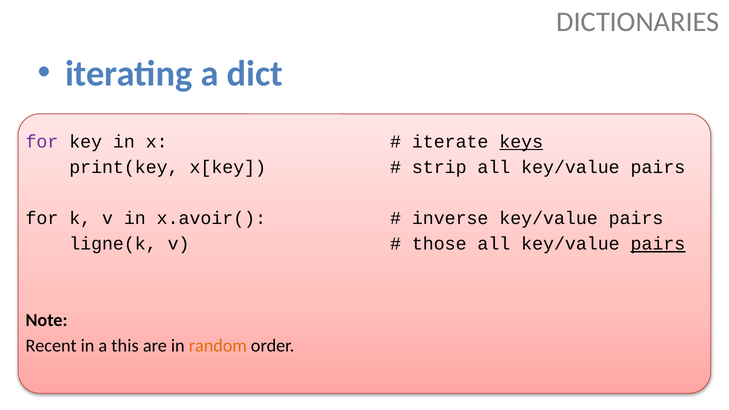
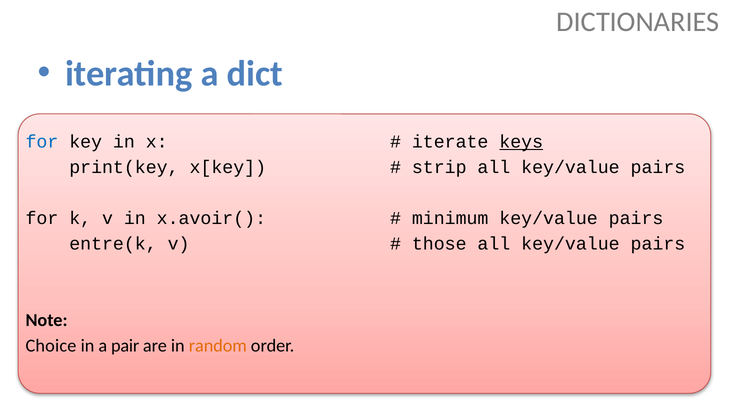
for colour: purple -> blue (42, 142)
inverse: inverse -> minimum (450, 218)
ligne(k: ligne(k -> entre(k (113, 244)
pairs underline: present -> none (658, 244)
Recent: Recent -> Choice (51, 346)
this: this -> pair (125, 346)
